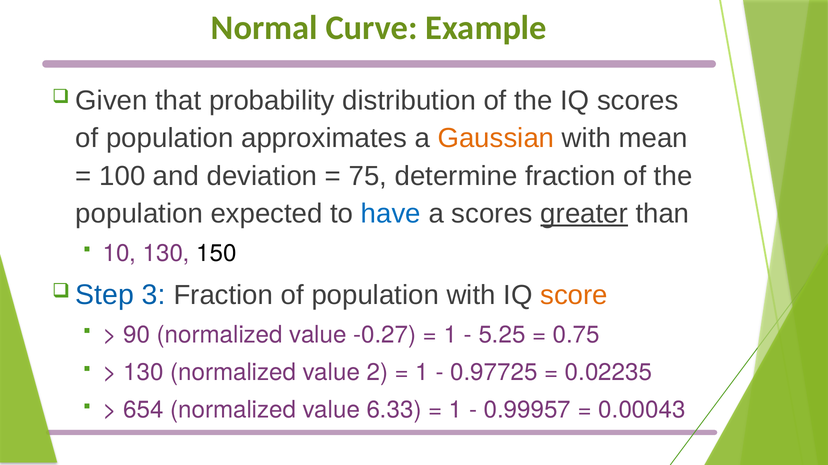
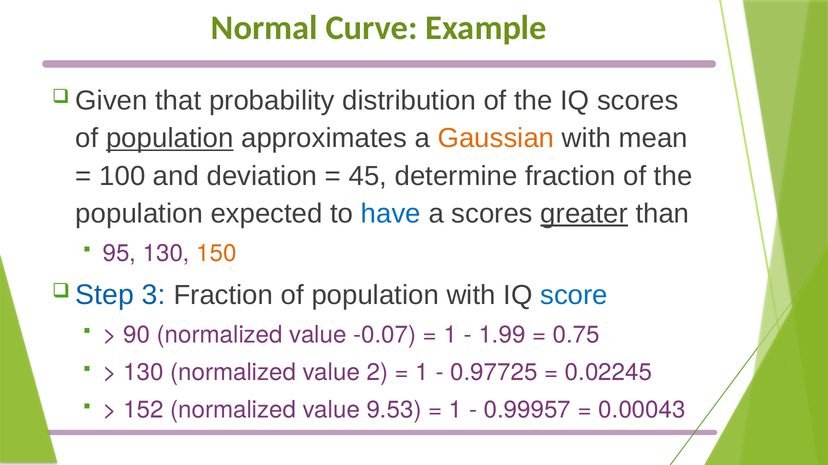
population underline: none -> present (170, 139)
75: 75 -> 45 (368, 176)
10: 10 -> 95 (119, 253)
150 colour: black -> orange (216, 253)
score colour: orange -> blue (574, 296)
-0.27: -0.27 -> -0.07 (385, 335)
5.25: 5.25 -> 1.99 (502, 335)
0.02235: 0.02235 -> 0.02245 (609, 373)
654: 654 -> 152 (143, 410)
6.33: 6.33 -> 9.53 (394, 410)
